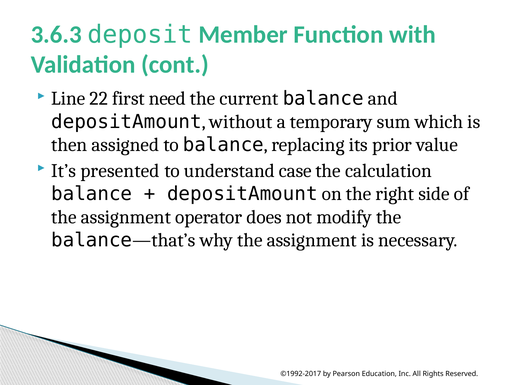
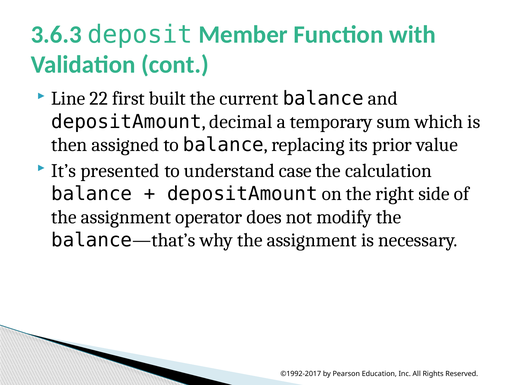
need: need -> built (167, 99)
without: without -> decimal (241, 122)
